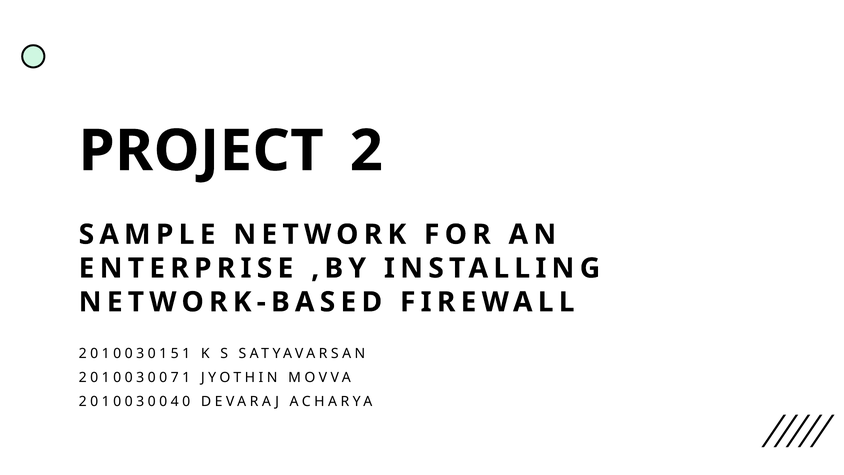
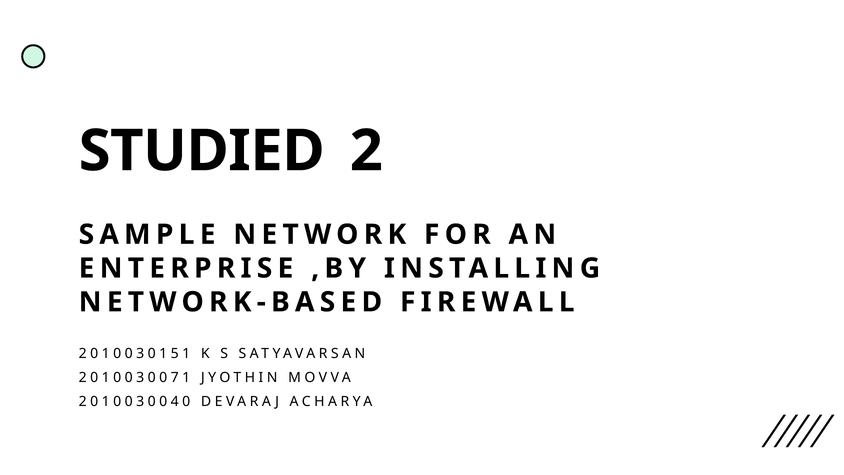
PROJECT: PROJECT -> STUDIED (202, 151)
